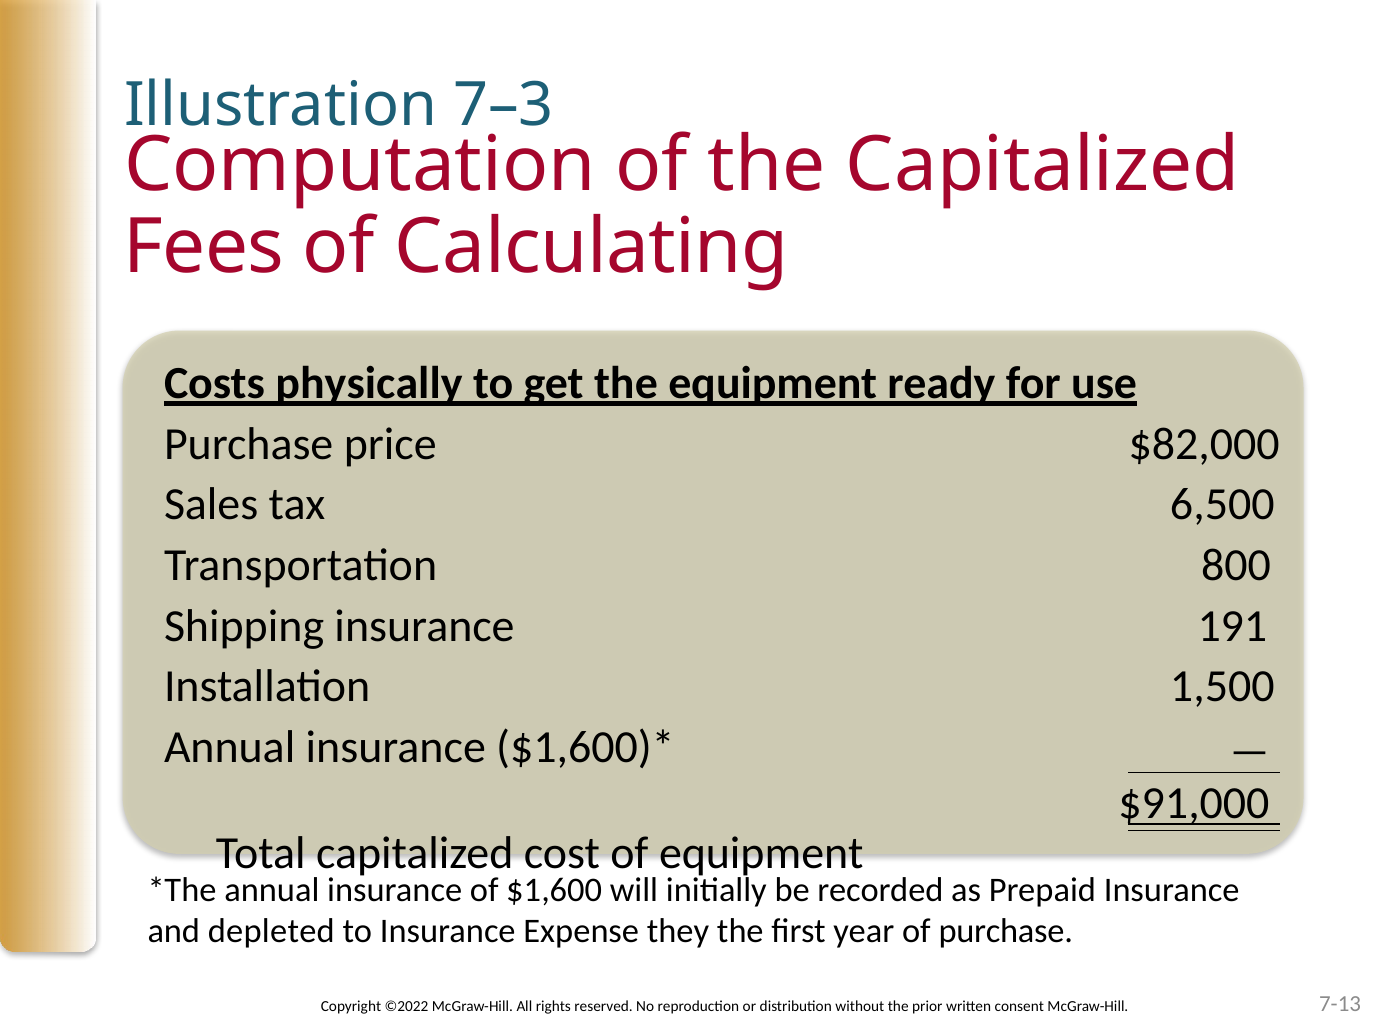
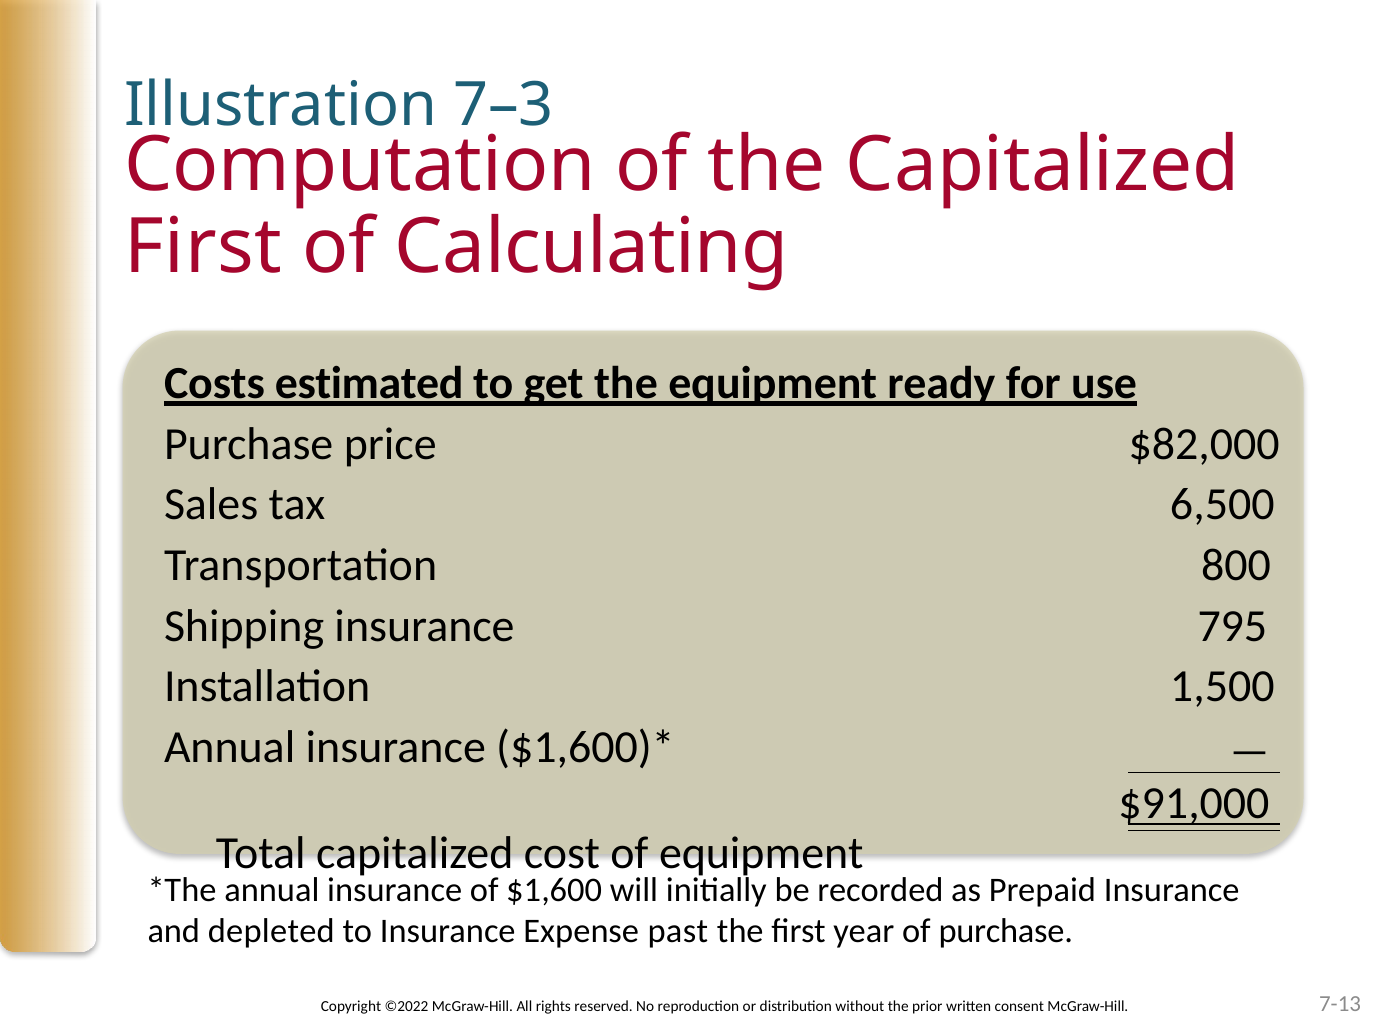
Fees: Fees -> First (203, 248)
physically: physically -> estimated (369, 384)
191: 191 -> 795 (1232, 626)
they: they -> past (678, 932)
